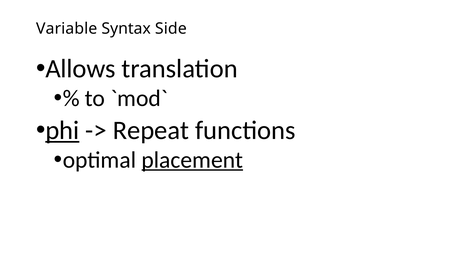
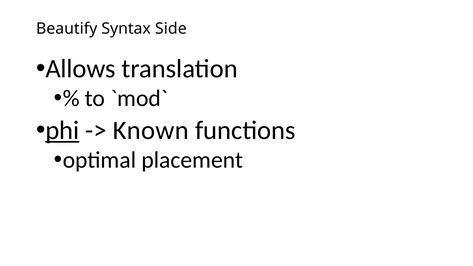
Variable: Variable -> Beautify (67, 29)
Repeat: Repeat -> Known (151, 130)
placement underline: present -> none (192, 160)
